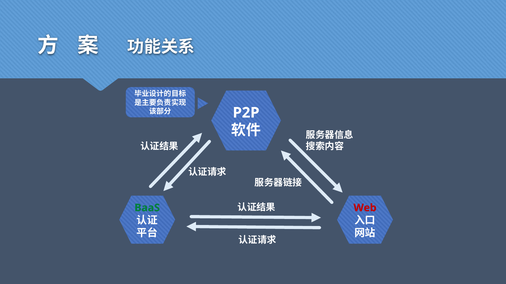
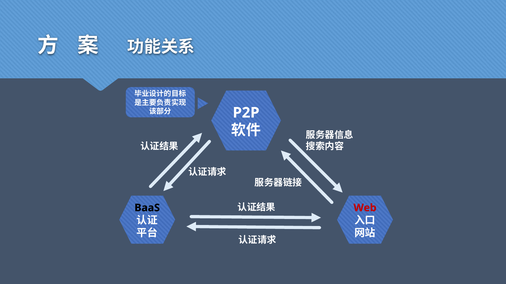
BaaS colour: green -> black (147, 208)
